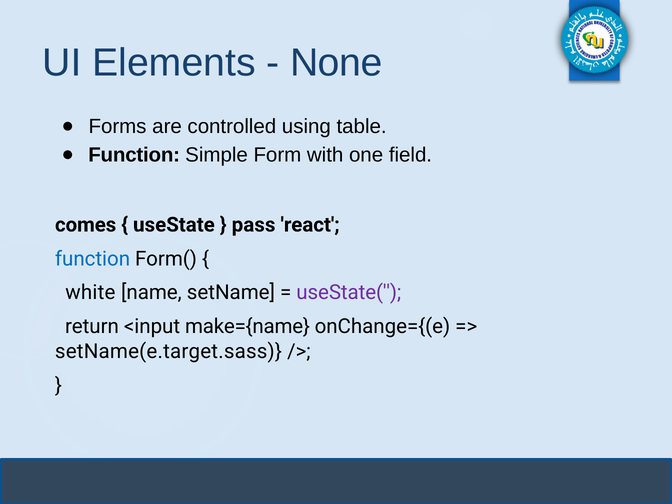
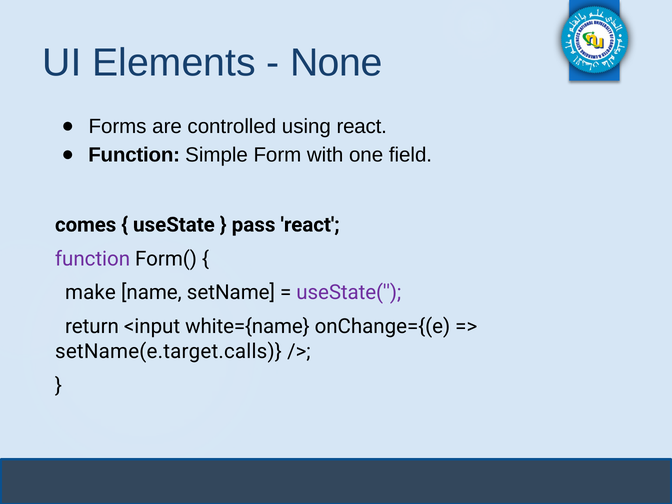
using table: table -> react (362, 127)
function colour: blue -> purple (93, 259)
white: white -> make (90, 293)
make={name: make={name -> white={name (247, 327)
setName(e.target.sass: setName(e.target.sass -> setName(e.target.calls (168, 351)
